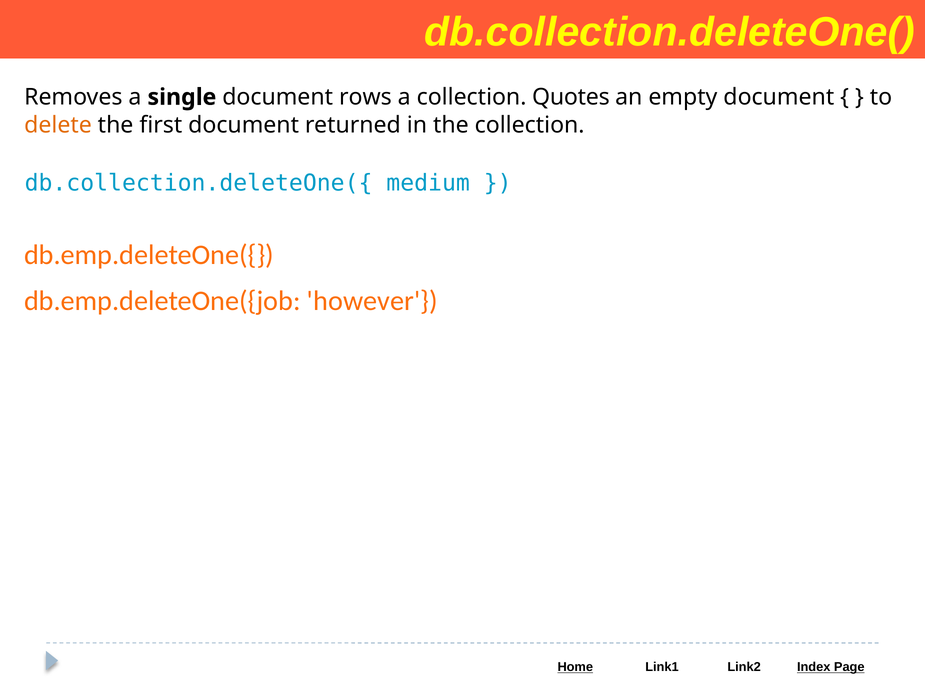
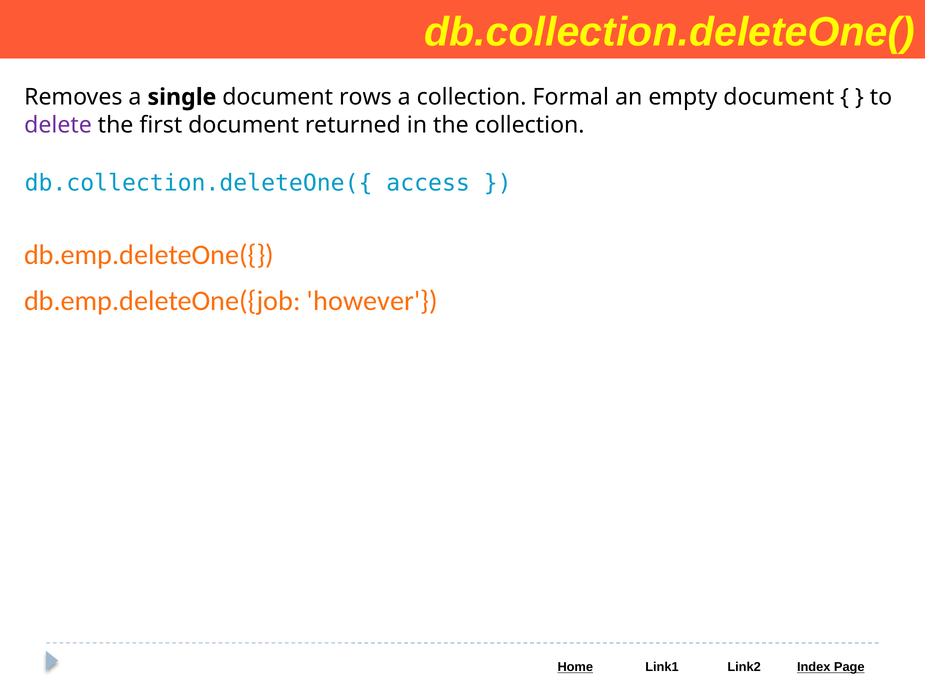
Quotes: Quotes -> Formal (571, 97)
delete colour: orange -> purple (58, 125)
medium: medium -> access (428, 183)
